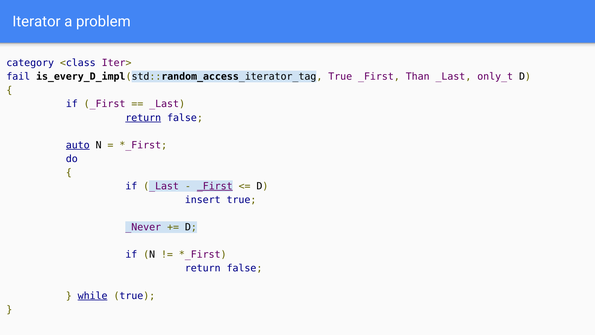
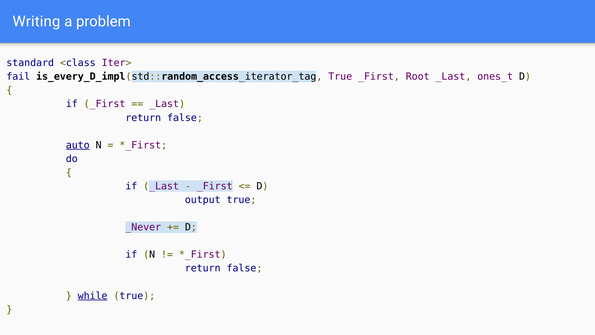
Iterator: Iterator -> Writing (36, 22)
category: category -> standard (30, 63)
Than: Than -> Root (418, 77)
only_t: only_t -> ones_t (495, 77)
return underline: present -> none (143, 118)
_First underline: present -> none (215, 186)
insert: insert -> output (203, 200)
